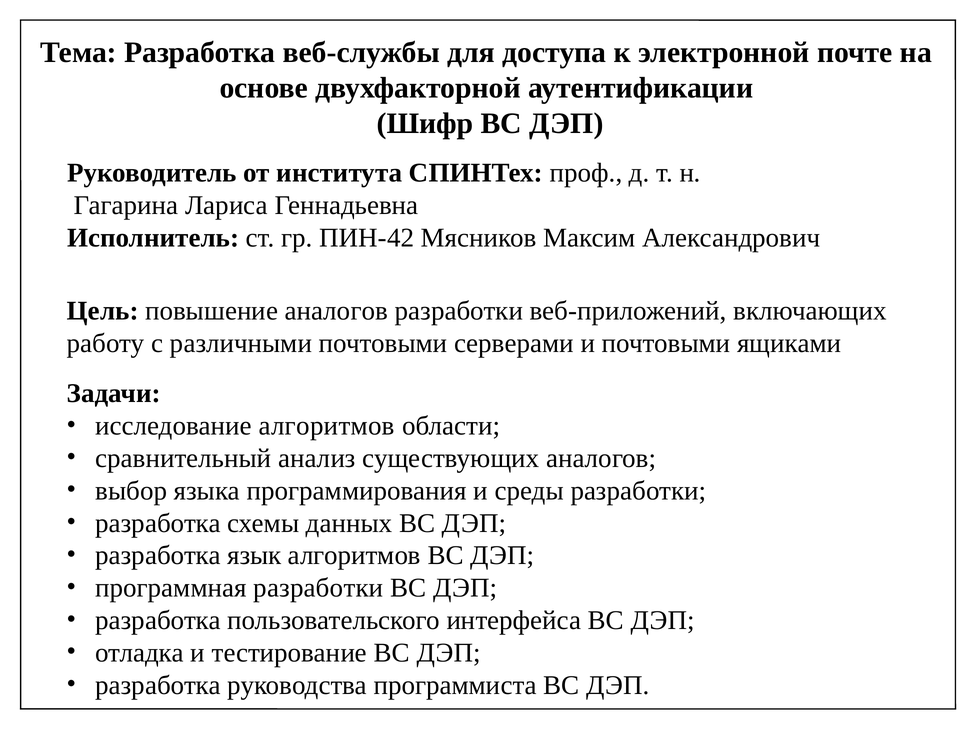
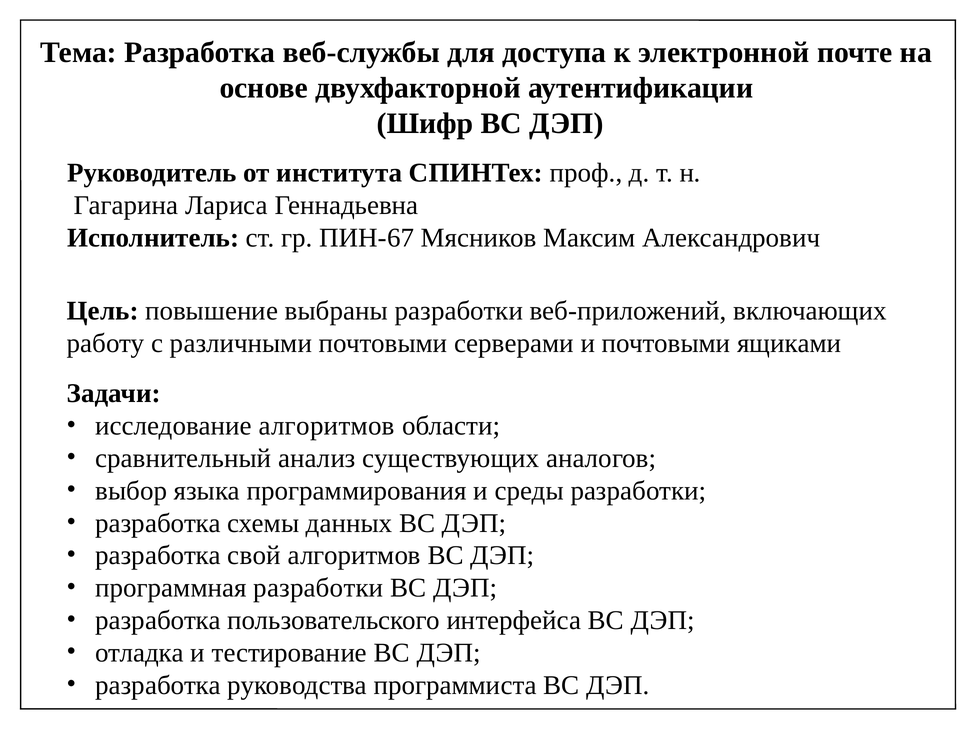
ПИН-42: ПИН-42 -> ПИН-67 (367, 238)
повышение аналогов: аналогов -> выбраны (336, 311)
язык: язык -> свой (254, 556)
